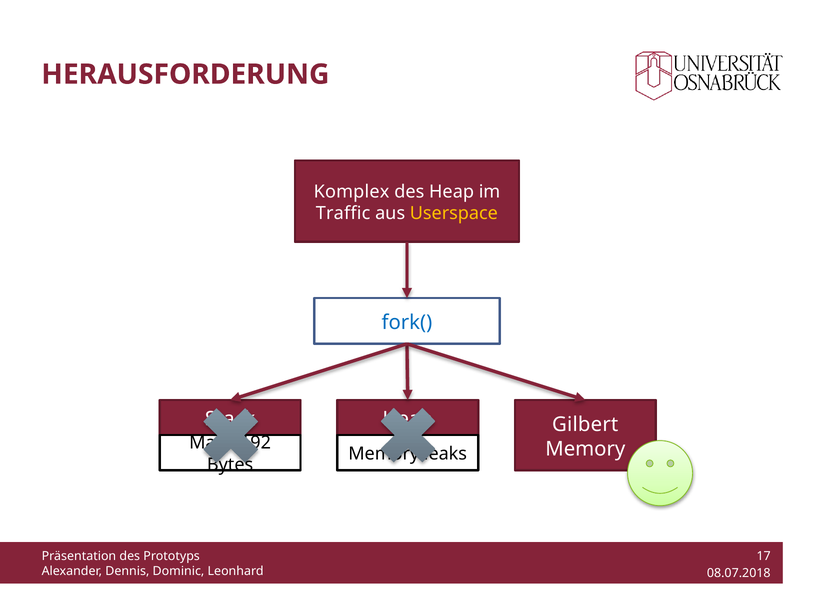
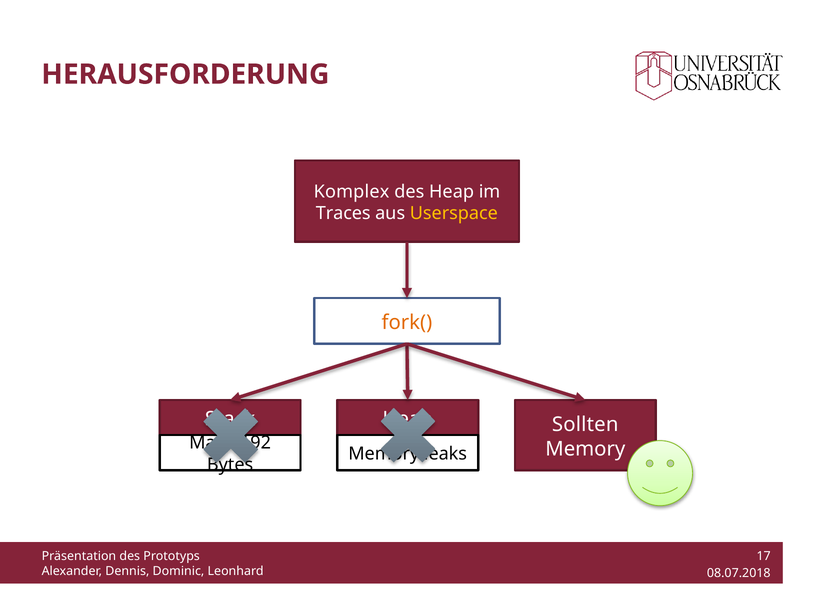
Traffic: Traffic -> Traces (343, 213)
fork( colour: blue -> orange (407, 322)
Gilbert: Gilbert -> Sollten (585, 424)
